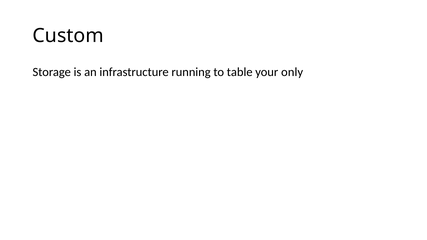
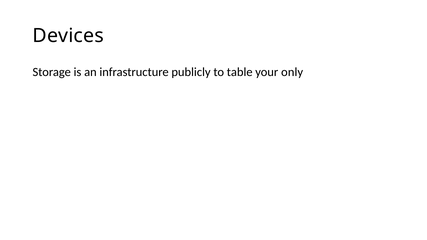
Custom: Custom -> Devices (68, 36)
running: running -> publicly (191, 72)
